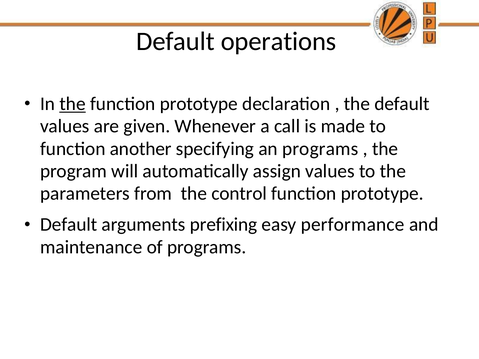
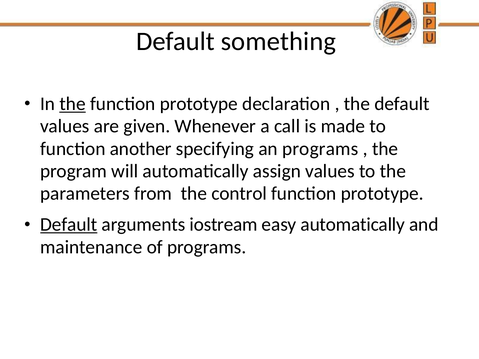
operations: operations -> something (278, 42)
Default underline: none -> present (69, 225)
prefixing: prefixing -> iostream (224, 225)
easy performance: performance -> automatically (353, 225)
